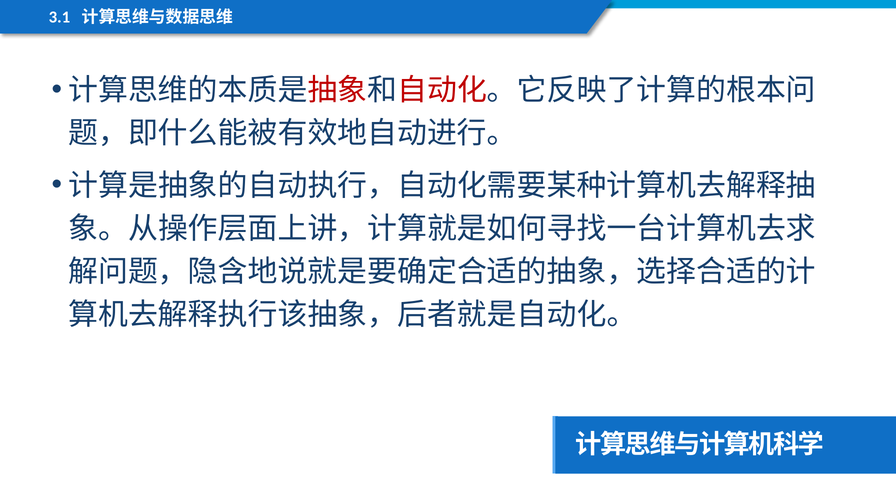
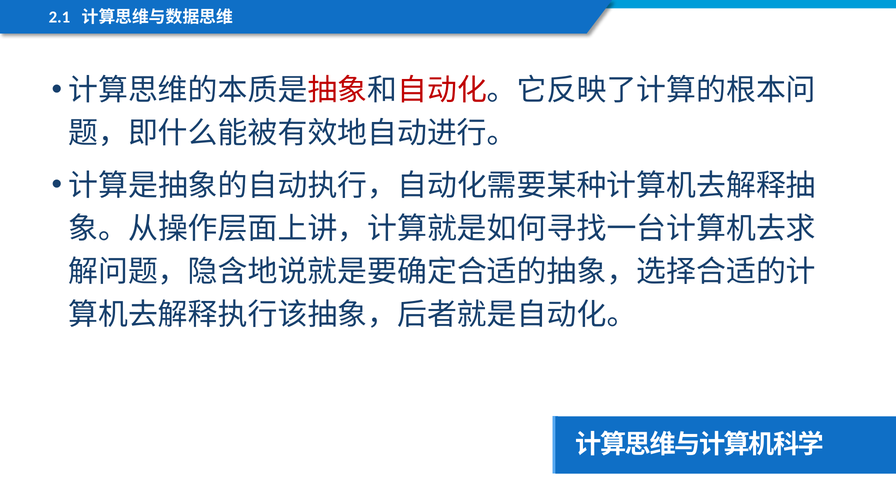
3.1: 3.1 -> 2.1 (59, 17)
